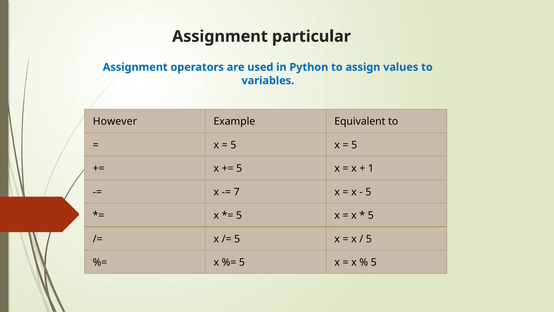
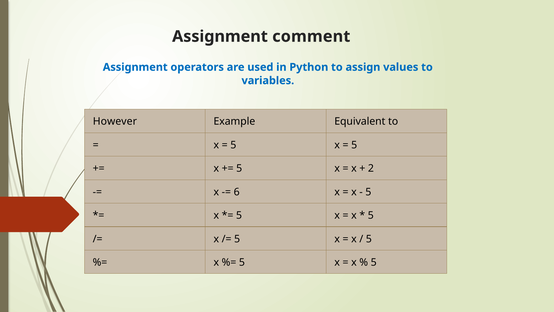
particular: particular -> comment (311, 36)
1: 1 -> 2 (371, 168)
7: 7 -> 6 (237, 192)
